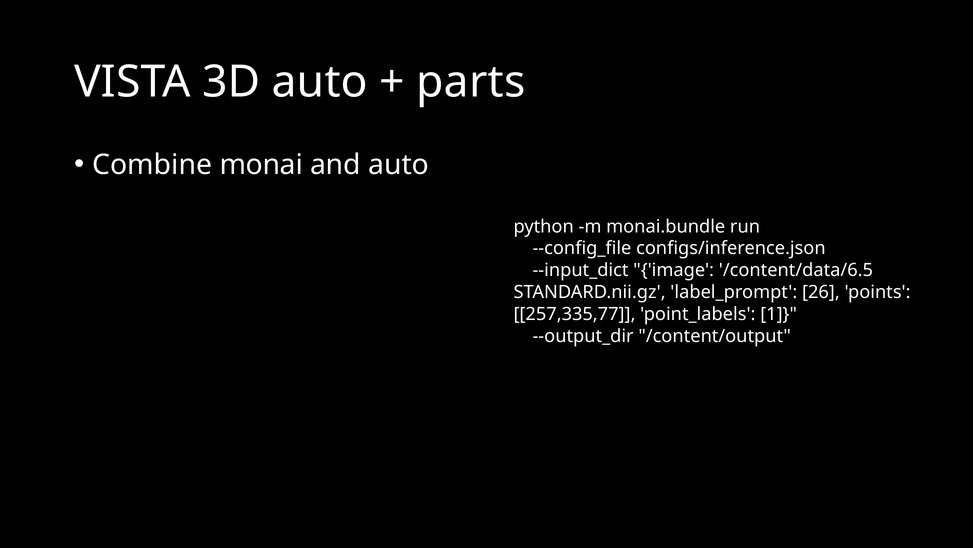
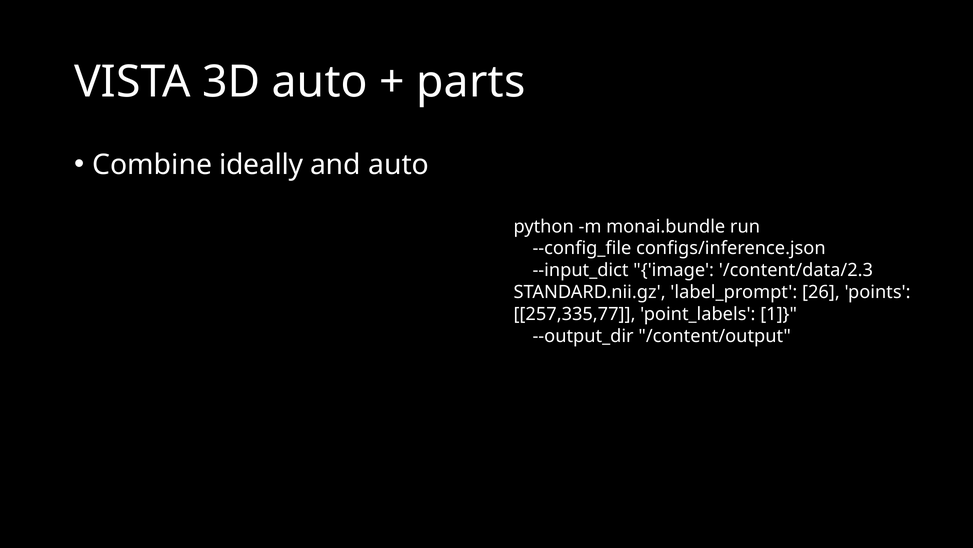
monai: monai -> ideally (261, 165)
/content/data/6.5: /content/data/6.5 -> /content/data/2.3 (796, 270)
